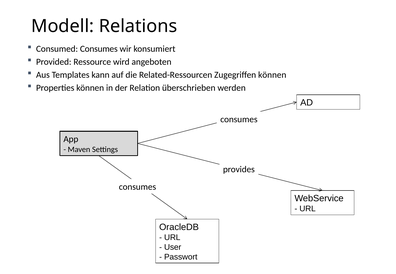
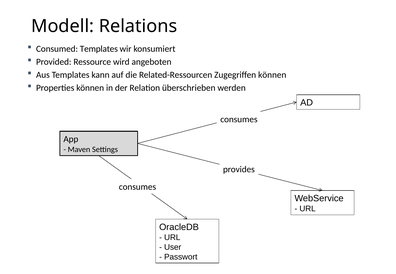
Consumed Consumes: Consumes -> Templates (99, 49)
